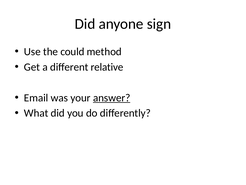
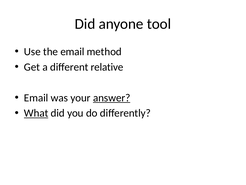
sign: sign -> tool (159, 24)
the could: could -> email (72, 52)
What underline: none -> present (36, 113)
